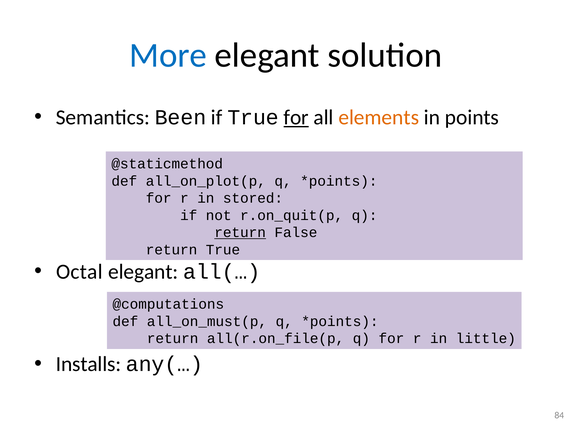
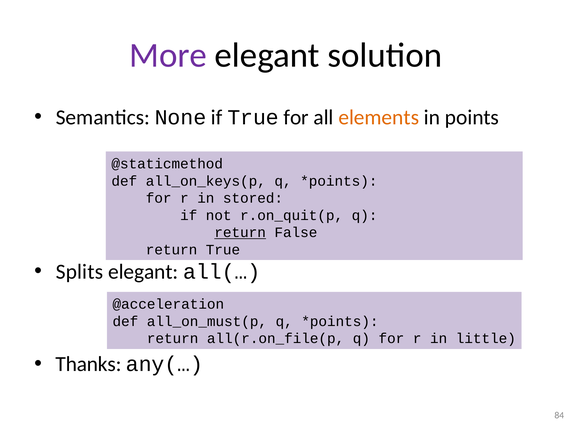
More colour: blue -> purple (168, 55)
Been: Been -> None (180, 117)
for underline: present -> none (296, 117)
all_on_plot(p: all_on_plot(p -> all_on_keys(p (206, 181)
Octal: Octal -> Splits (79, 272)
@computations: @computations -> @acceleration (168, 304)
Installs: Installs -> Thanks (88, 364)
